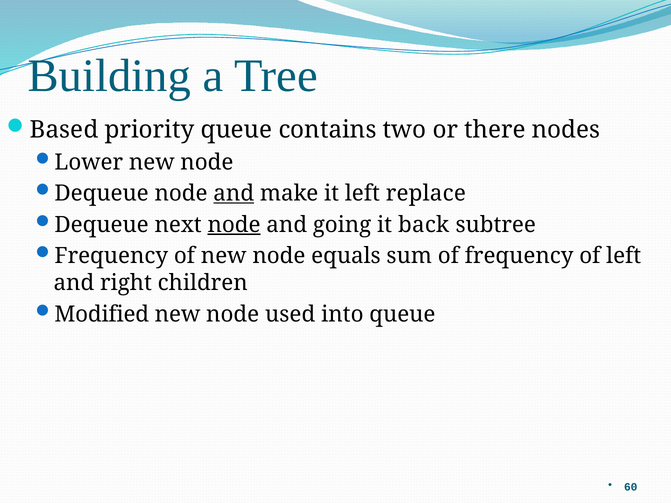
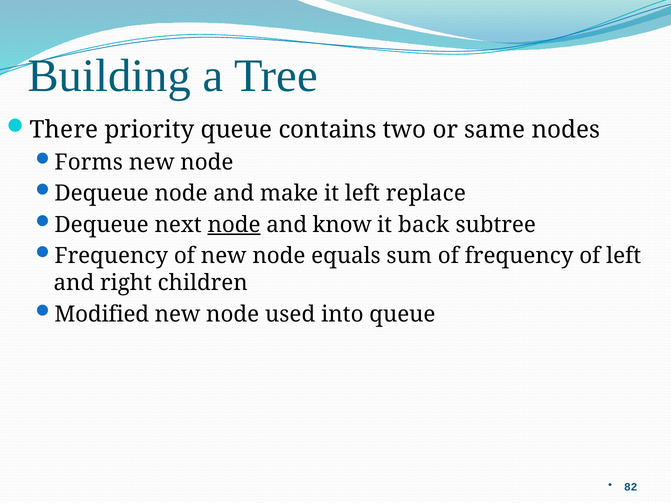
Based: Based -> There (64, 130)
there: there -> same (495, 130)
Lower: Lower -> Forms (89, 162)
and underline: present -> none (234, 194)
going: going -> know (342, 225)
60: 60 -> 82 (631, 487)
